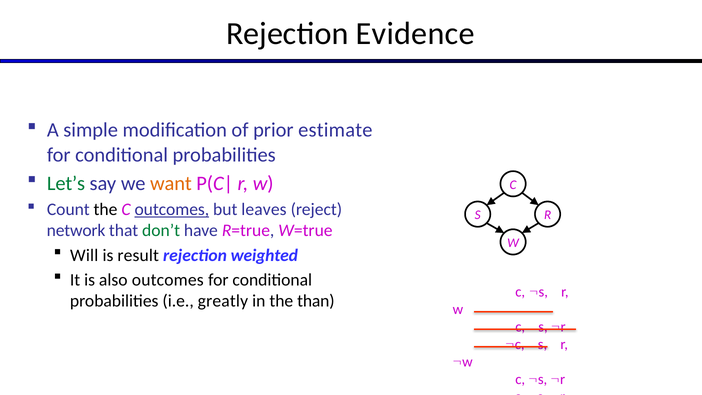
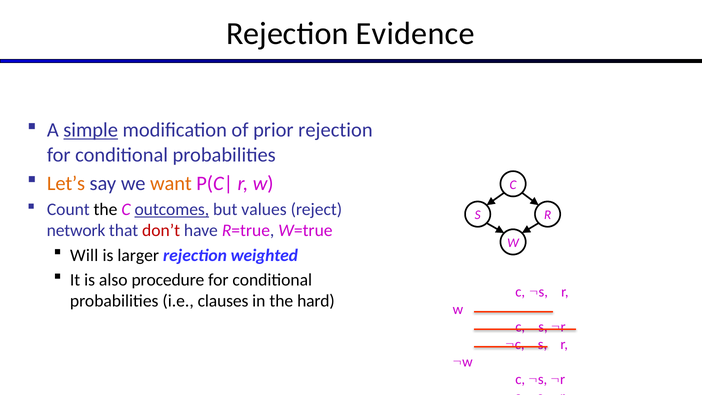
simple underline: none -> present (91, 130)
prior estimate: estimate -> rejection (335, 130)
Let’s colour: green -> orange (66, 183)
leaves: leaves -> values (264, 210)
don’t colour: green -> red (161, 231)
result: result -> larger (138, 255)
also outcomes: outcomes -> procedure (168, 280)
greatly: greatly -> clauses (223, 301)
than: than -> hard (316, 301)
